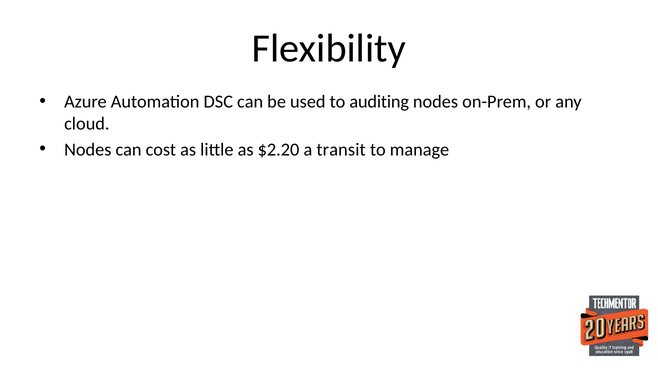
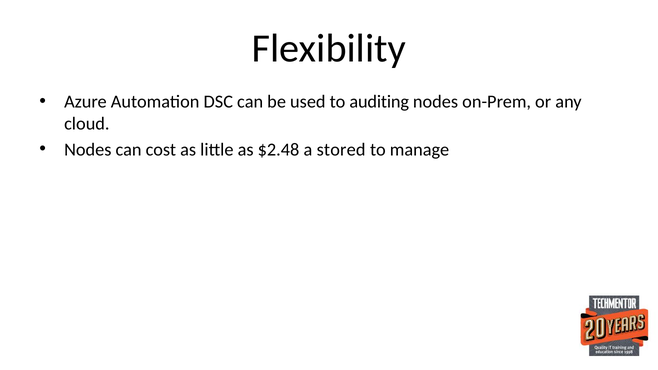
$2.20: $2.20 -> $2.48 (279, 150)
transit: transit -> stored (341, 150)
